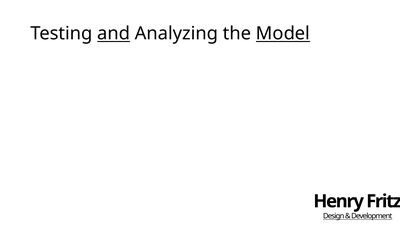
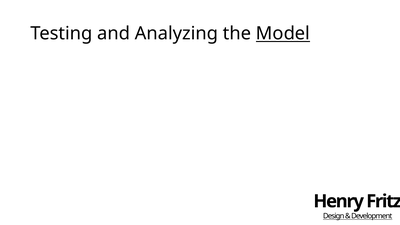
and underline: present -> none (114, 34)
